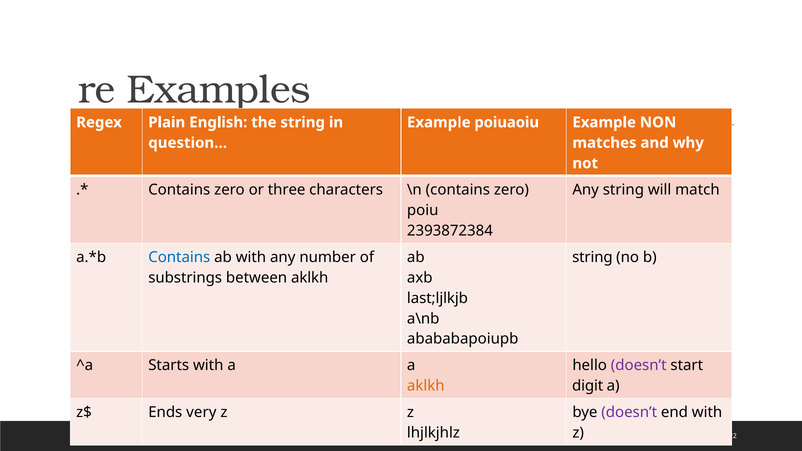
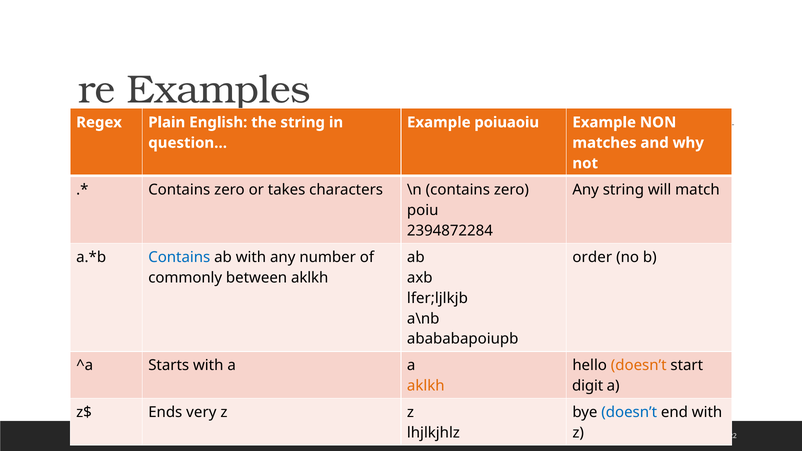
three: three -> takes (287, 190)
2393872384: 2393872384 -> 2394872284 (450, 231)
string: string -> order (592, 257)
substrings: substrings -> commonly (185, 278)
last;ljlkjb: last;ljlkjb -> lfer;ljlkjb (437, 298)
doesn’t colour: purple -> orange (639, 366)
doesn’t colour: purple -> blue (629, 413)
